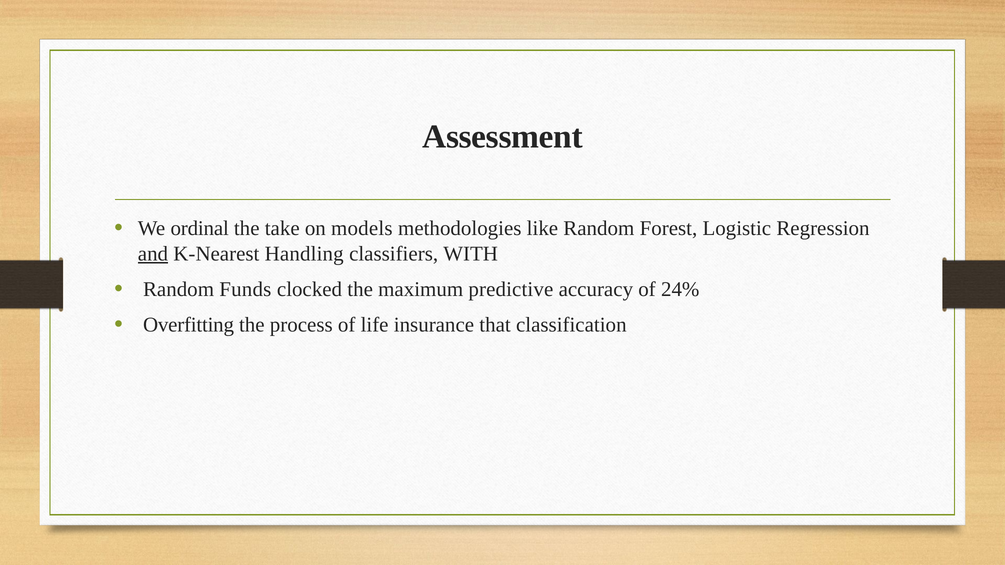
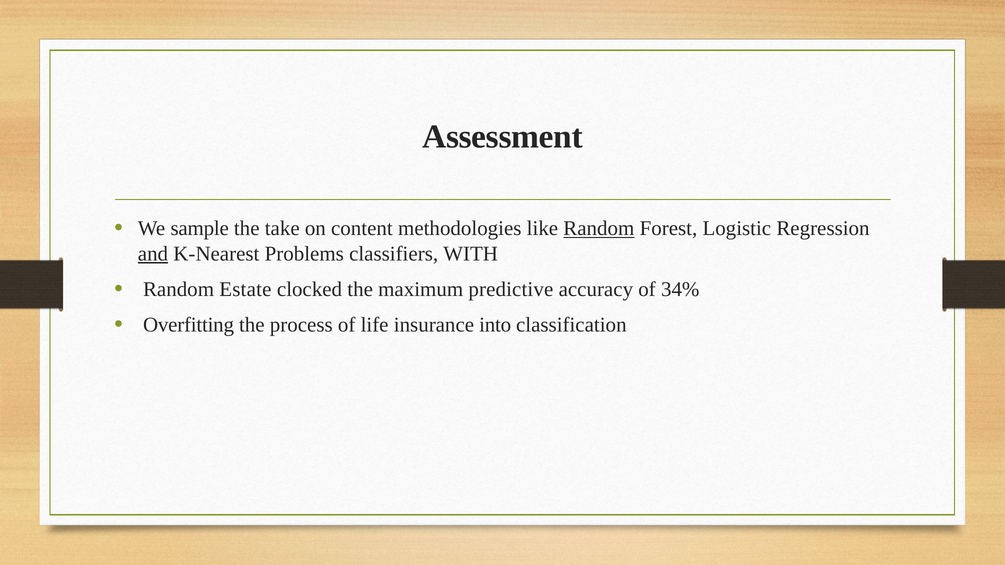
ordinal: ordinal -> sample (200, 229)
models: models -> content (362, 229)
Random underline: none -> present (599, 229)
Handling: Handling -> Problems (304, 254)
Funds: Funds -> Estate (245, 289)
24%: 24% -> 34% (680, 289)
that: that -> into (495, 325)
